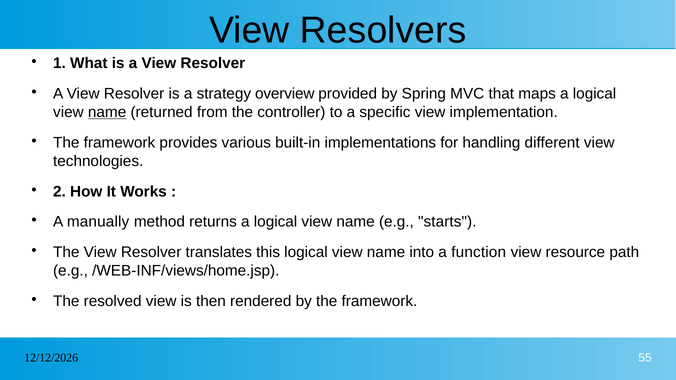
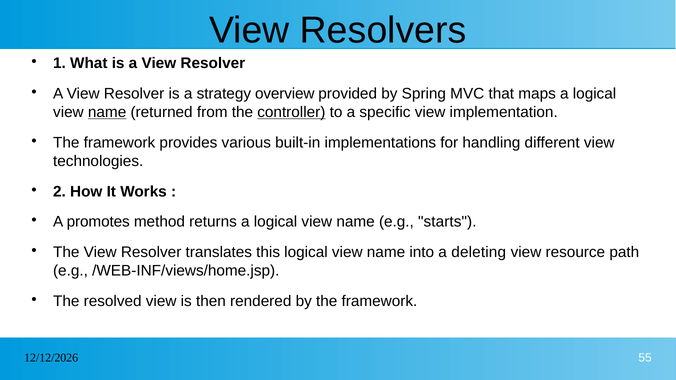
controller underline: none -> present (291, 112)
manually: manually -> promotes (98, 222)
function: function -> deleting (479, 253)
